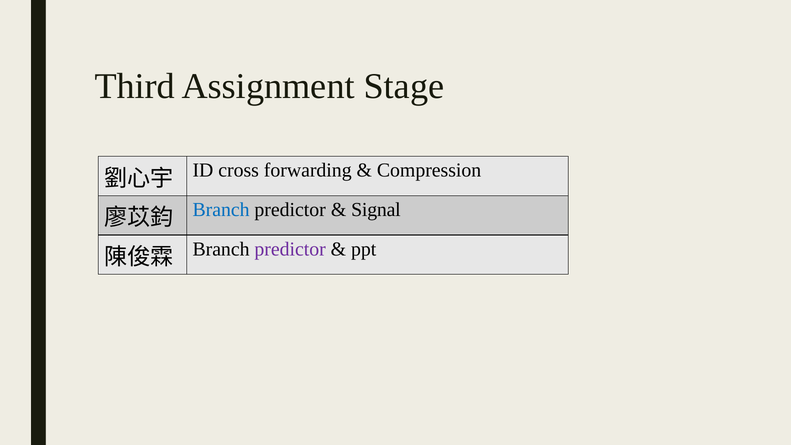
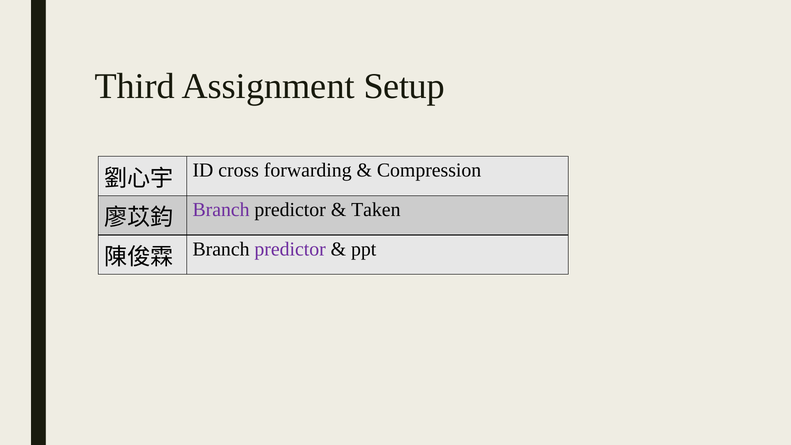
Stage: Stage -> Setup (404, 86)
Branch colour: blue -> purple (221, 210)
Signal: Signal -> Taken (376, 210)
